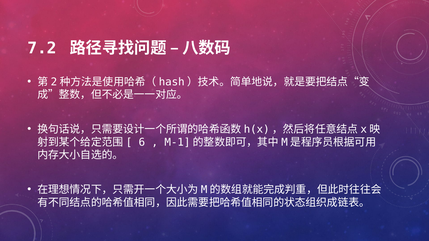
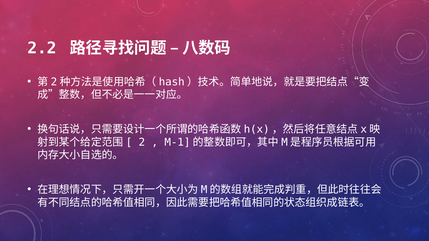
7.2: 7.2 -> 2.2 (42, 48)
6: 6 -> 2 (142, 142)
